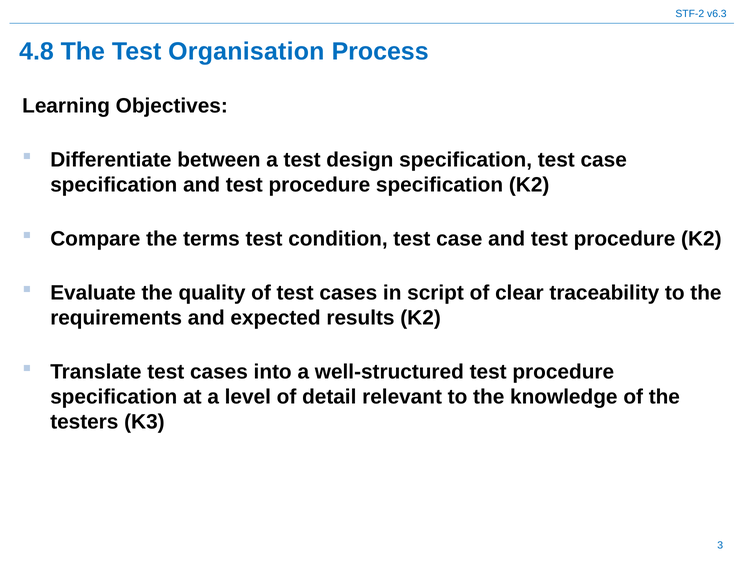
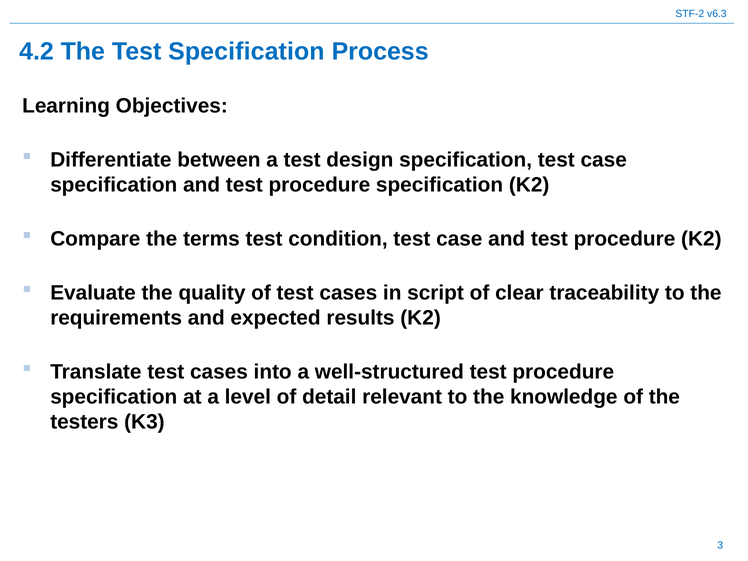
4.8: 4.8 -> 4.2 (36, 52)
Test Organisation: Organisation -> Specification (246, 52)
